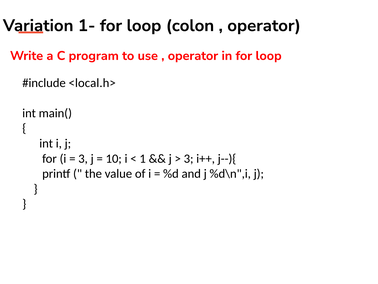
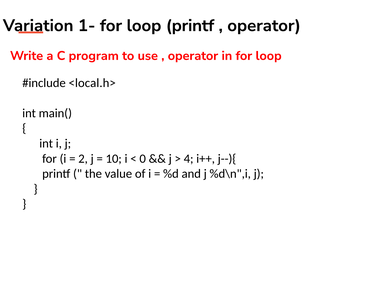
loop colon: colon -> printf (190, 26)
3: 3 -> 2 (83, 158)
1: 1 -> 0 (143, 158)
3: 3 -> 4 (189, 158)
